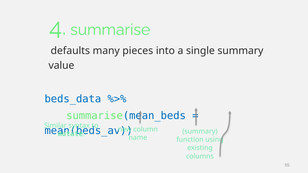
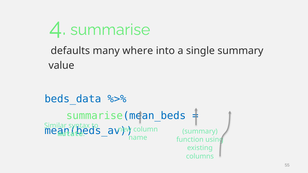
pieces: pieces -> where (138, 51)
